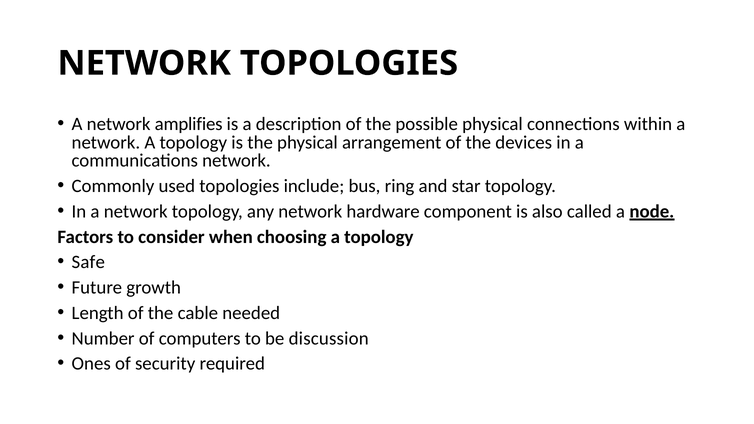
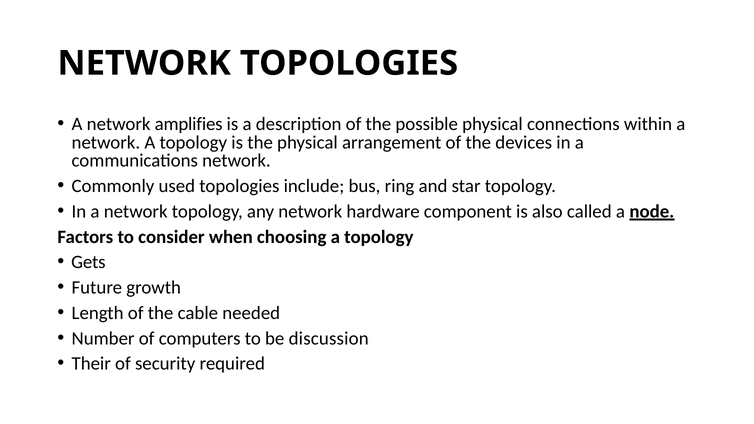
Safe: Safe -> Gets (88, 262)
Ones: Ones -> Their (91, 364)
